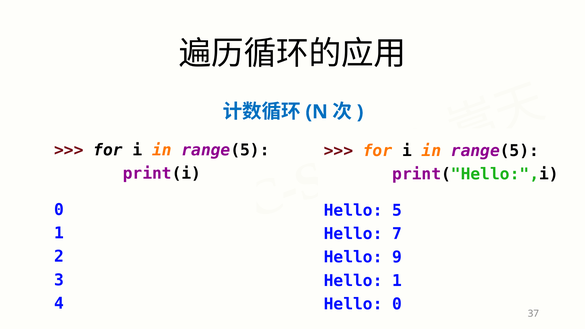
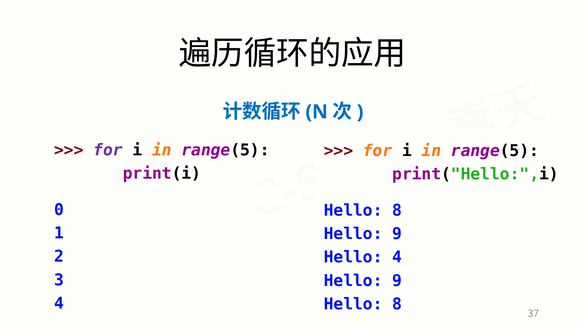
for colour: black -> purple (108, 150)
5: 5 -> 8 (397, 211)
7: 7 -> 9 (397, 234)
Hello 9: 9 -> 4 (397, 257)
1: 1 -> 9 (397, 281)
0: 0 -> 8 (397, 304)
